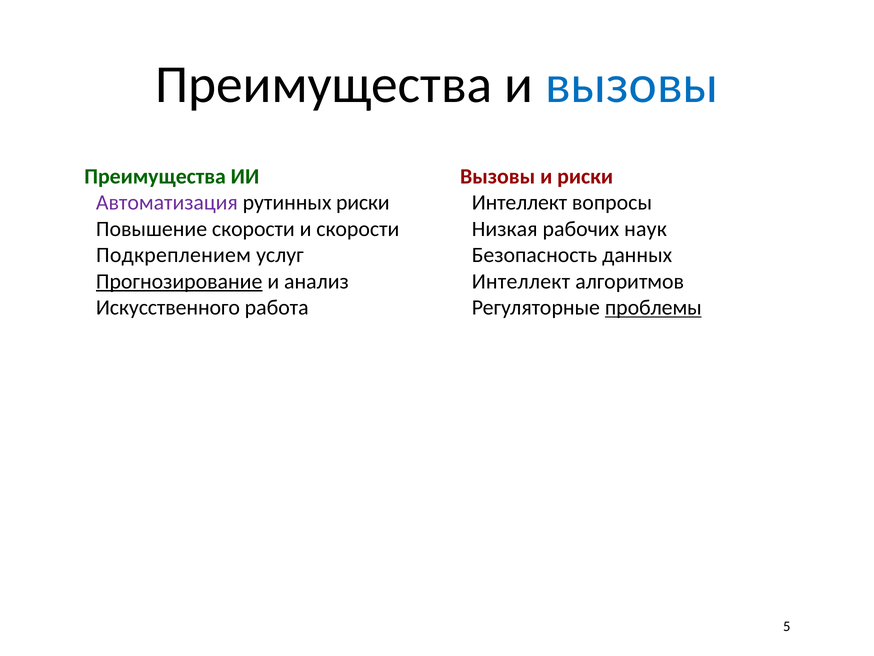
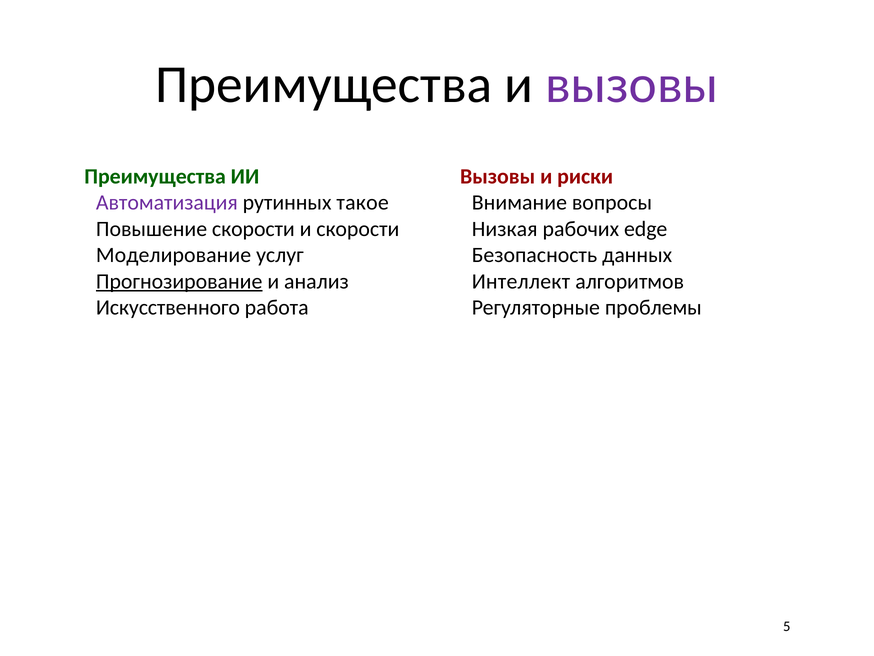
вызовы colour: blue -> purple (632, 85)
рутинных риски: риски -> такое (363, 202)
Интеллект: Интеллект -> Внимание (519, 202)
наук: наук -> edge (646, 229)
Подкреплением: Подкреплением -> Моделирование (174, 255)
проблемы underline: present -> none (653, 307)
